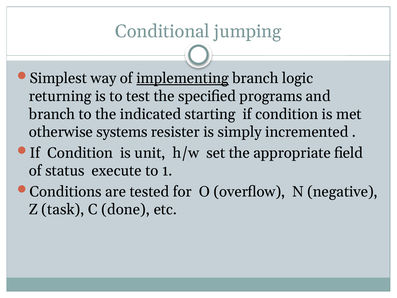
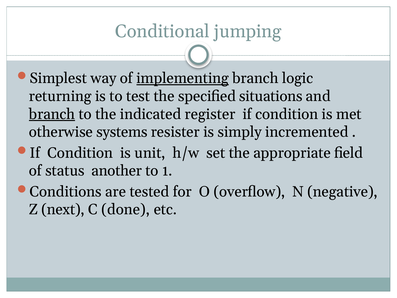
programs: programs -> situations (271, 96)
branch underline: none -> present (52, 114)
starting: starting -> register (210, 114)
execute: execute -> another (117, 171)
task: task -> next (63, 209)
